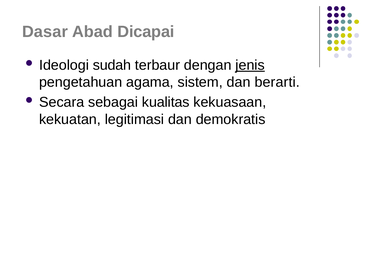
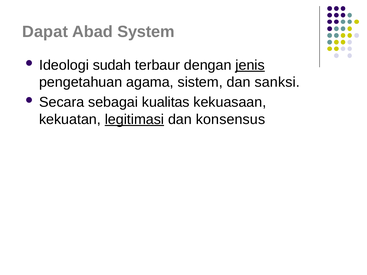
Dasar: Dasar -> Dapat (45, 32)
Dicapai: Dicapai -> System (146, 32)
berarti: berarti -> sanksi (277, 82)
legitimasi underline: none -> present (134, 119)
demokratis: demokratis -> konsensus (231, 119)
